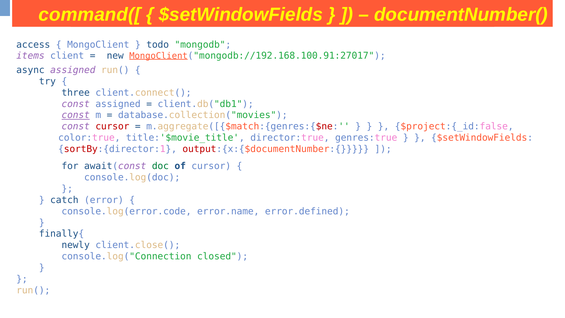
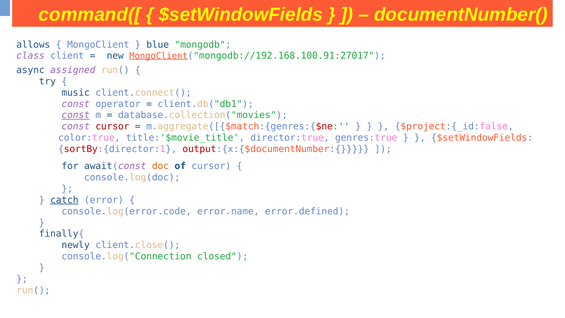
access: access -> allows (33, 45)
todo: todo -> blue (158, 45)
items: items -> class (30, 56)
three: three -> music (76, 93)
const assigned: assigned -> operator (118, 104)
doc colour: green -> orange (160, 166)
catch underline: none -> present (64, 200)
